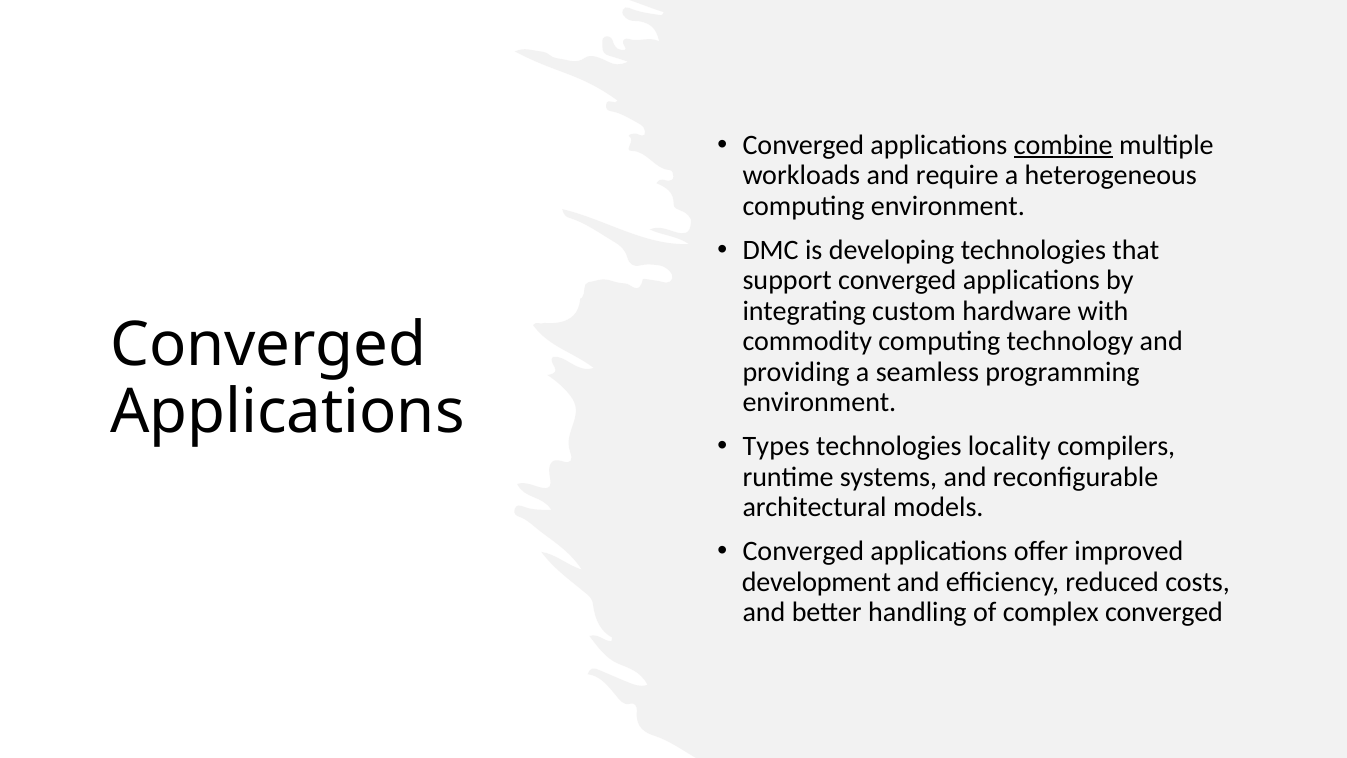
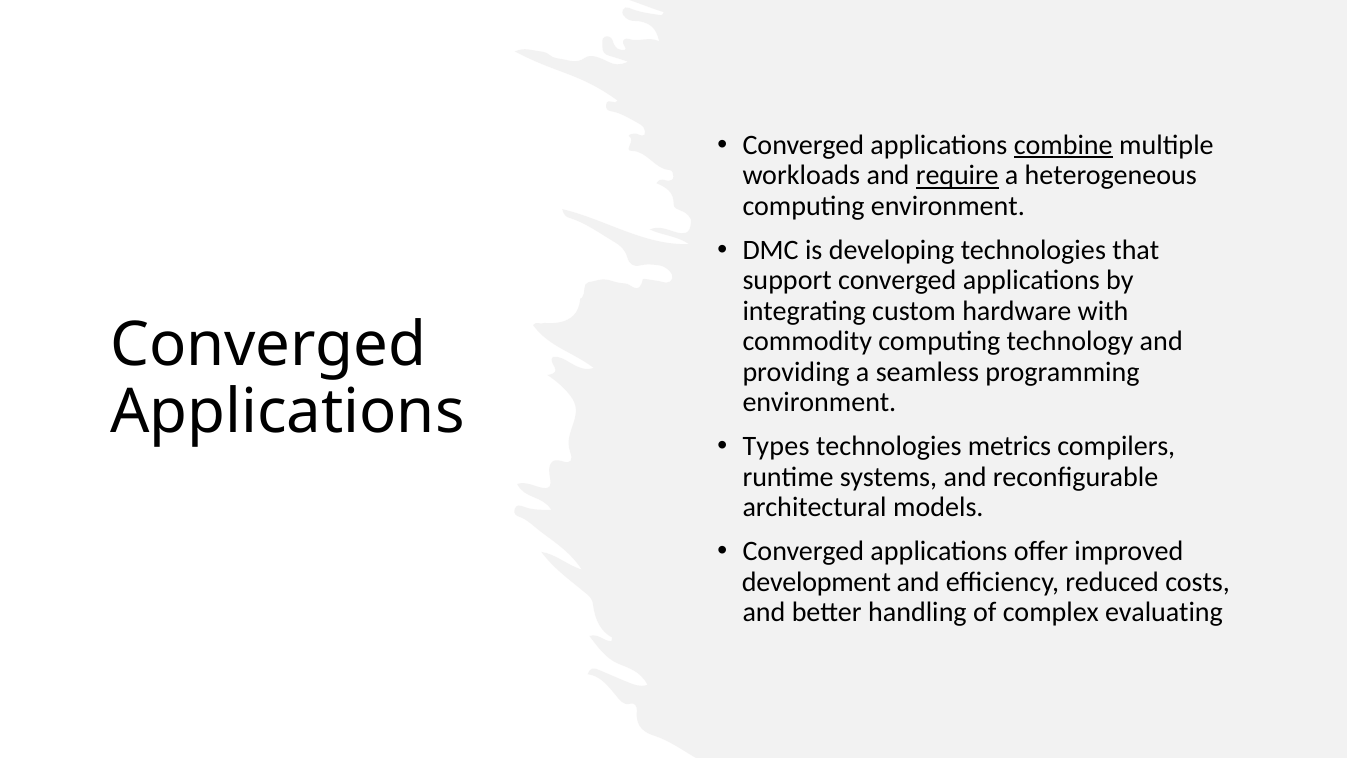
require underline: none -> present (957, 176)
locality: locality -> metrics (1010, 446)
complex converged: converged -> evaluating (1164, 612)
